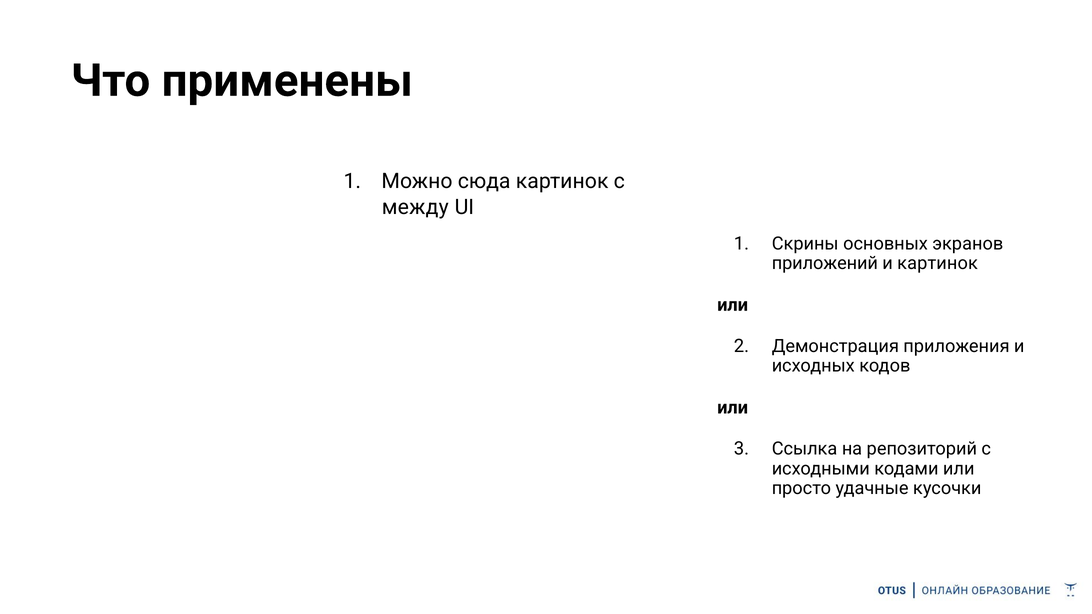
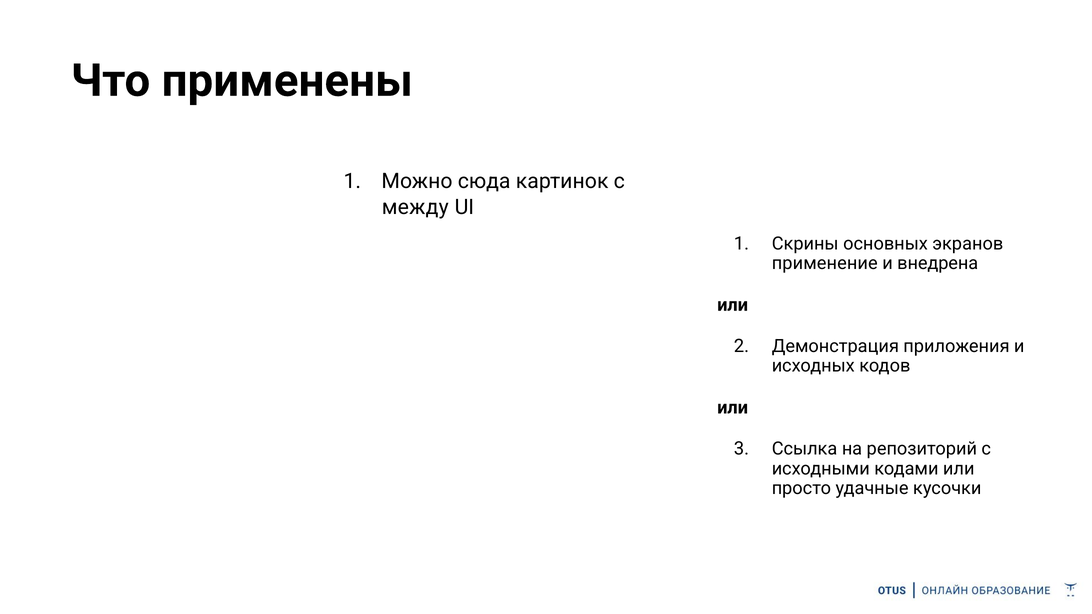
приложений: приложений -> применение (825, 263)
и картинок: картинок -> внедрена (938, 263)
